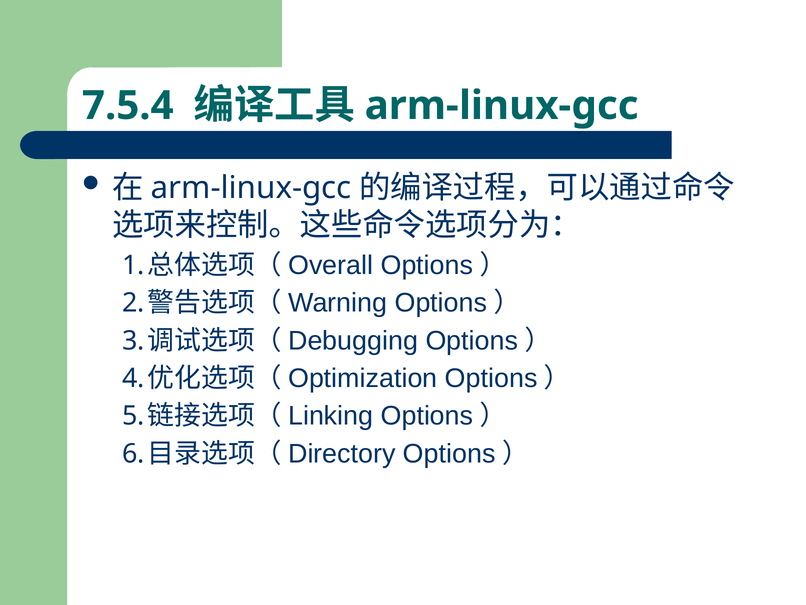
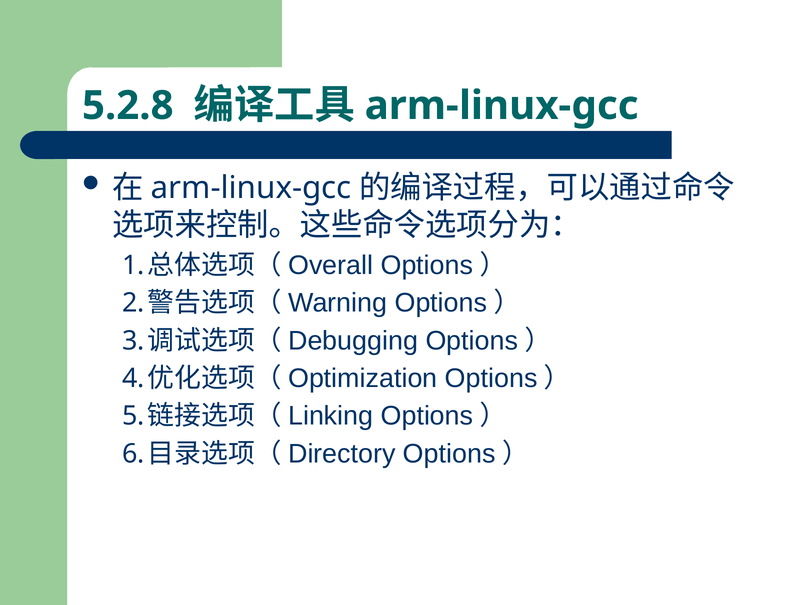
7.5.4: 7.5.4 -> 5.2.8 (128, 106)
